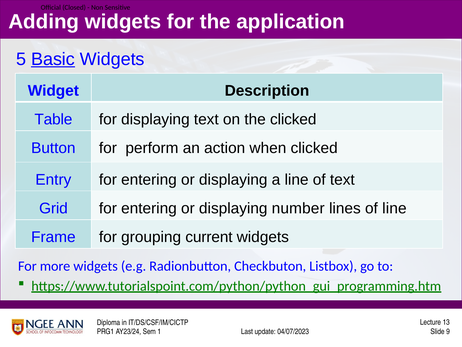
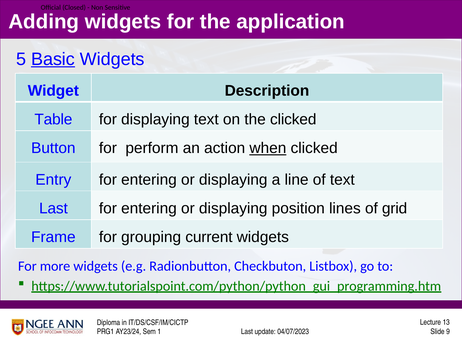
when underline: none -> present (268, 148)
Grid: Grid -> Last (53, 208)
number: number -> position (298, 208)
of line: line -> grid (395, 208)
